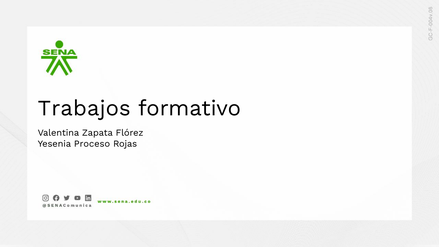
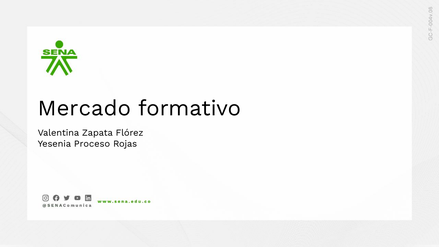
Trabajos: Trabajos -> Mercado (84, 108)
